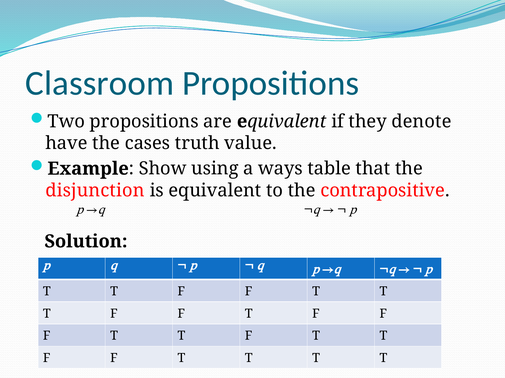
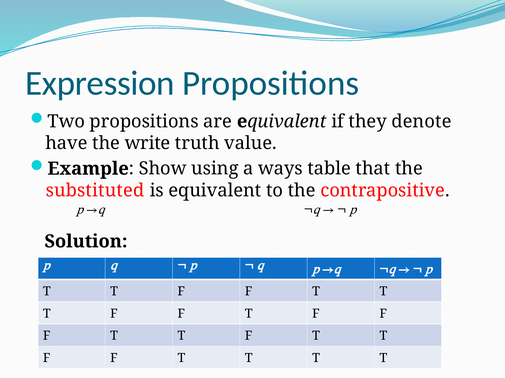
Classroom: Classroom -> Expression (100, 83)
cases: cases -> write (148, 143)
disjunction: disjunction -> substituted (95, 191)
